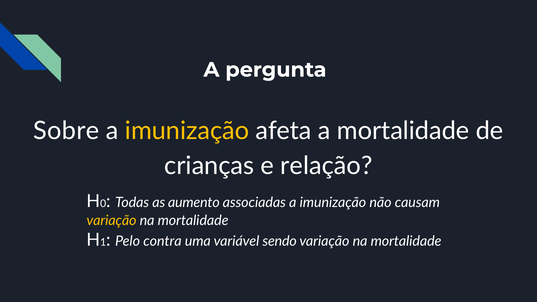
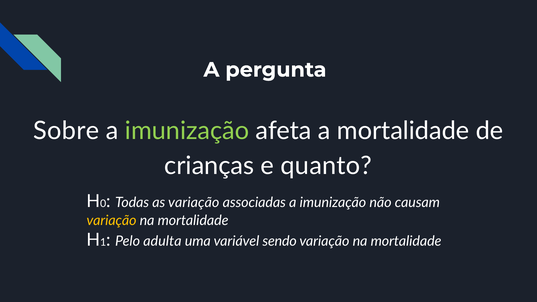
imunização colour: yellow -> light green (187, 131)
relação: relação -> quanto (326, 166)
as aumento: aumento -> variação (194, 203)
contra: contra -> adulta (162, 241)
